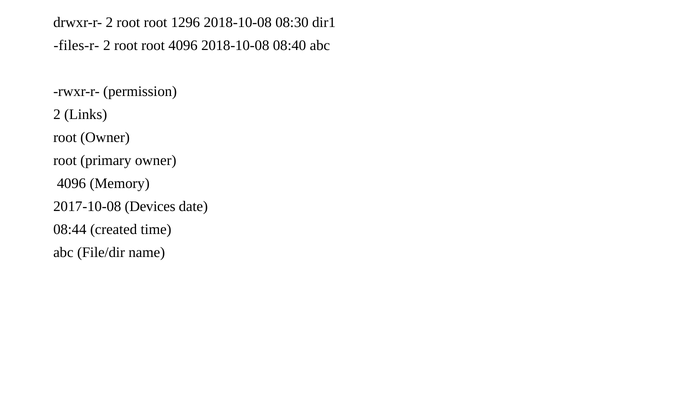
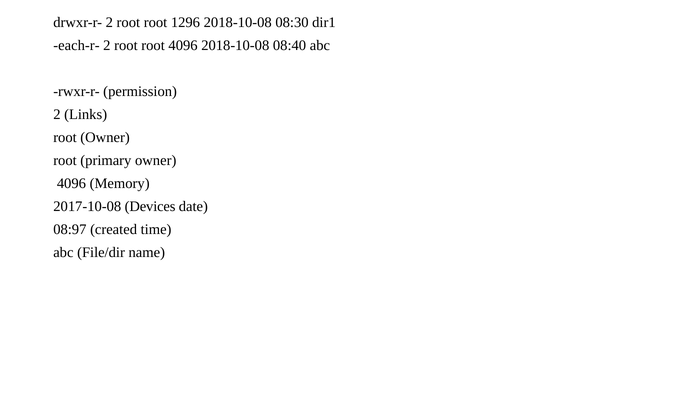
files-r-: files-r- -> each-r- (76, 45)
08:44: 08:44 -> 08:97 (70, 230)
